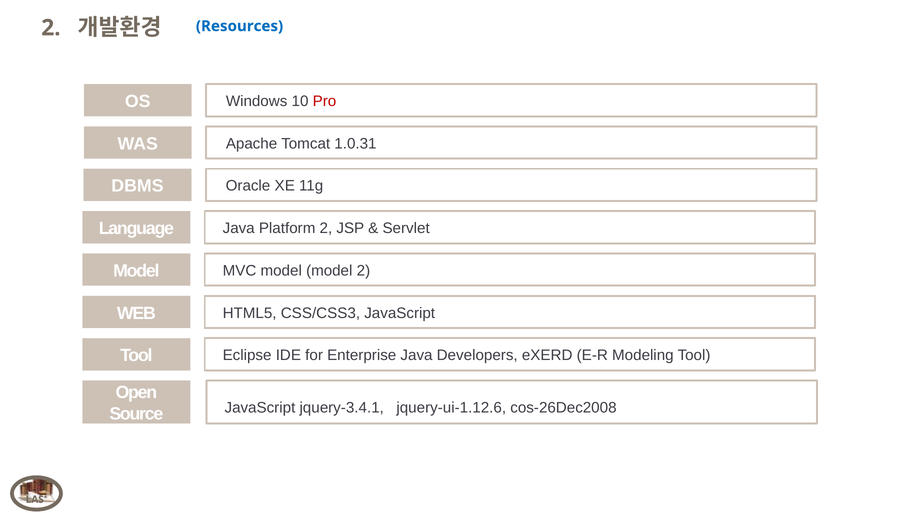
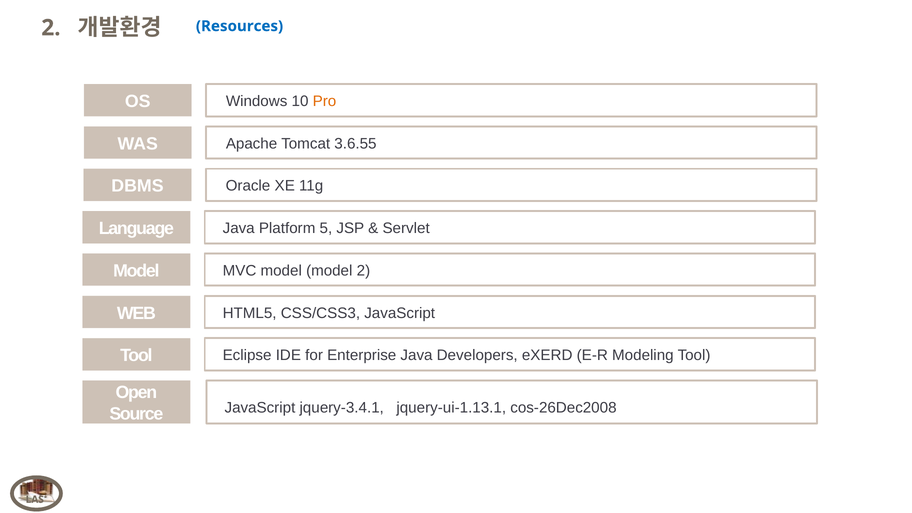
Pro colour: red -> orange (324, 101)
1.0.31: 1.0.31 -> 3.6.55 (355, 144)
Platform 2: 2 -> 5 (326, 228)
jquery-ui-1.12.6: jquery-ui-1.12.6 -> jquery-ui-1.13.1 (451, 408)
